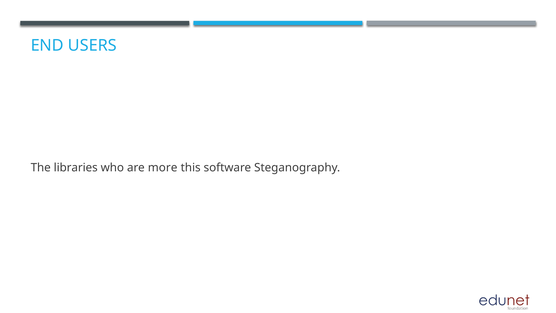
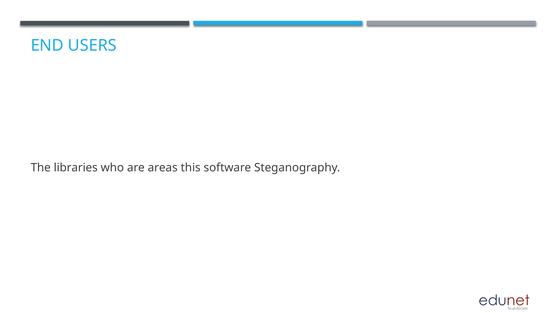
more: more -> areas (163, 167)
